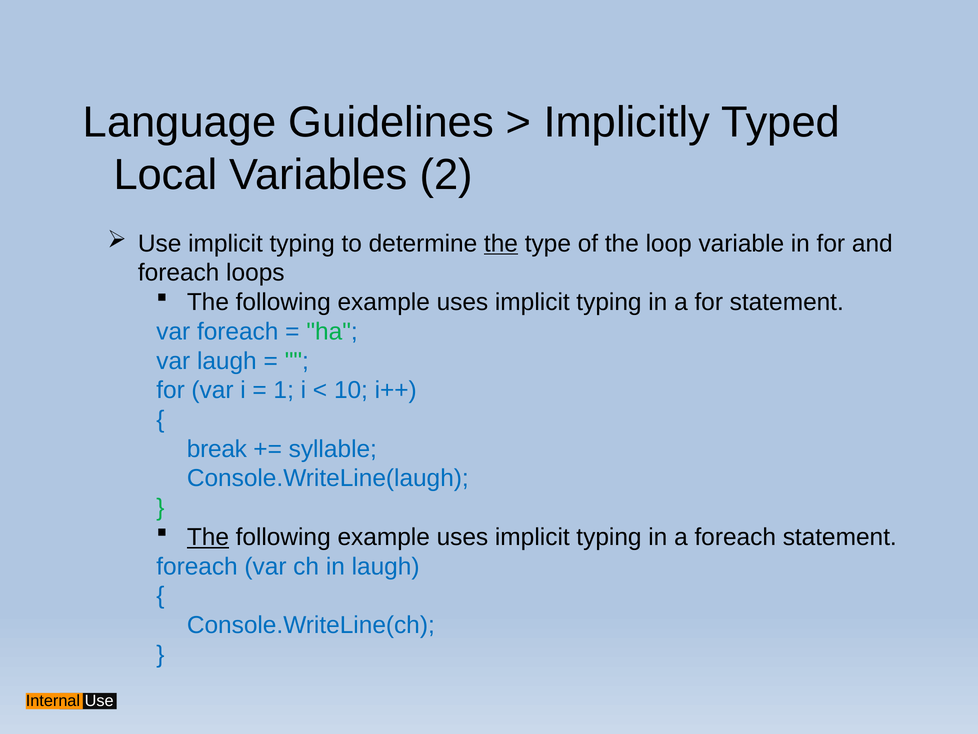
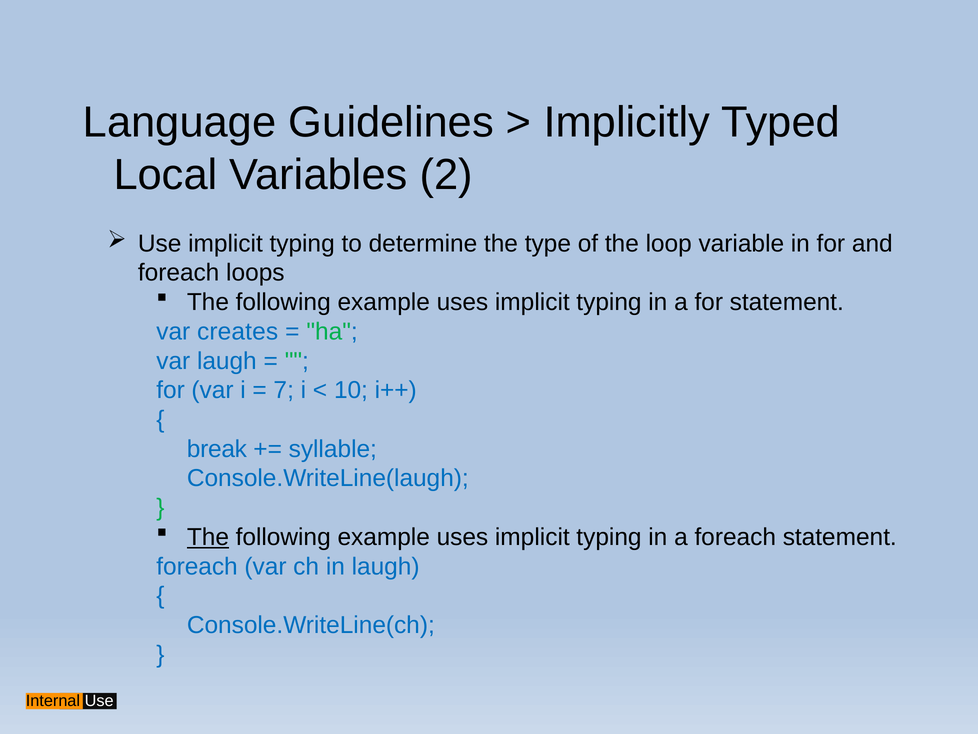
the underline: present -> none (501, 243)
var foreach: foreach -> creates (238, 331)
1: 1 -> 7 (284, 390)
